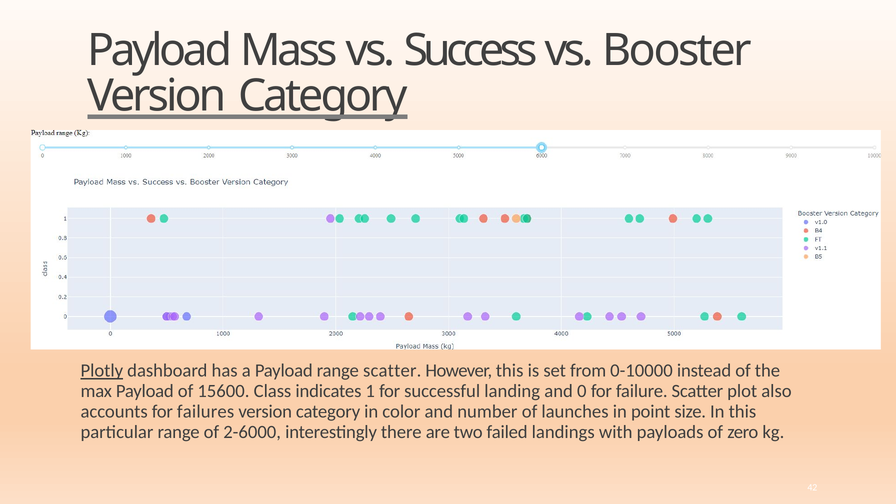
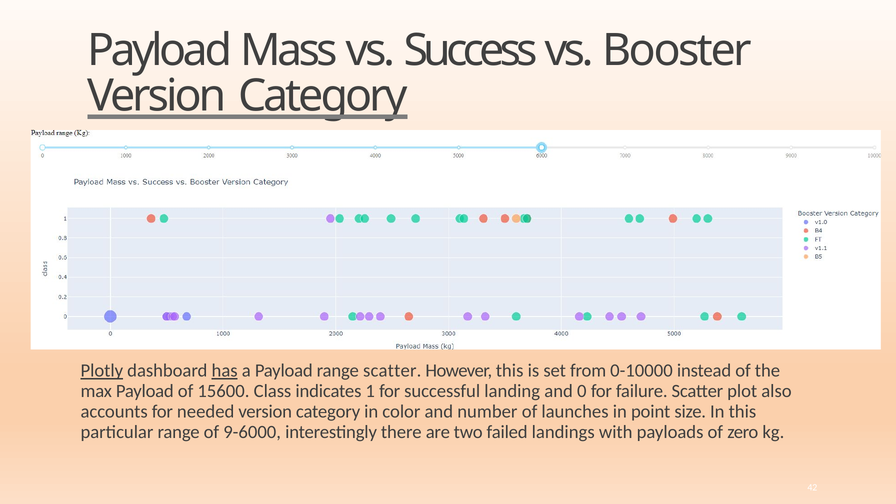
has underline: none -> present (225, 371)
failures: failures -> needed (206, 412)
2-6000: 2-6000 -> 9-6000 (252, 432)
